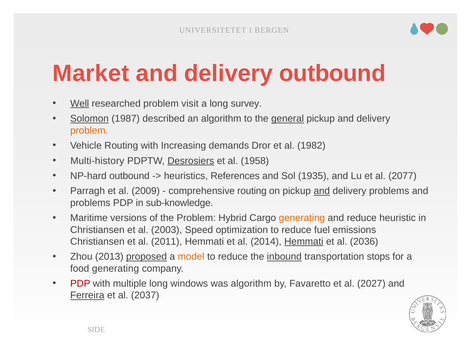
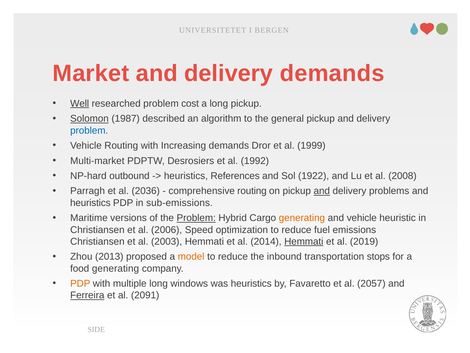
delivery outbound: outbound -> demands (332, 73)
visit: visit -> cost (190, 103)
long survey: survey -> pickup (246, 103)
general underline: present -> none (288, 119)
problem colour: orange -> blue (89, 130)
1982: 1982 -> 1999 (311, 145)
Multi-history: Multi-history -> Multi-market (97, 161)
Desrosiers underline: present -> none (191, 161)
1958: 1958 -> 1992 (255, 161)
1935: 1935 -> 1922 (314, 176)
2077: 2077 -> 2008 (402, 176)
2009: 2009 -> 2036 (146, 191)
problems: problems -> heuristics (90, 203)
sub-knowledge: sub-knowledge -> sub-emissions (179, 203)
Problem underline: none -> present (196, 218)
and reduce: reduce -> vehicle (362, 218)
2003: 2003 -> 2006 (167, 229)
2011: 2011 -> 2003 (167, 241)
2036: 2036 -> 2019 (364, 241)
proposed underline: present -> none (147, 256)
inbound underline: present -> none (284, 256)
PDP colour: red -> orange (80, 283)
was algorithm: algorithm -> heuristics (251, 283)
2027: 2027 -> 2057 (371, 283)
2037: 2037 -> 2091 (145, 295)
